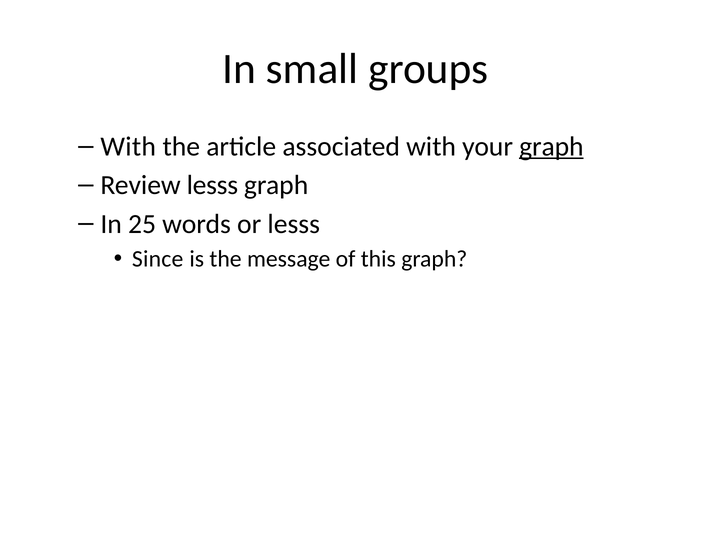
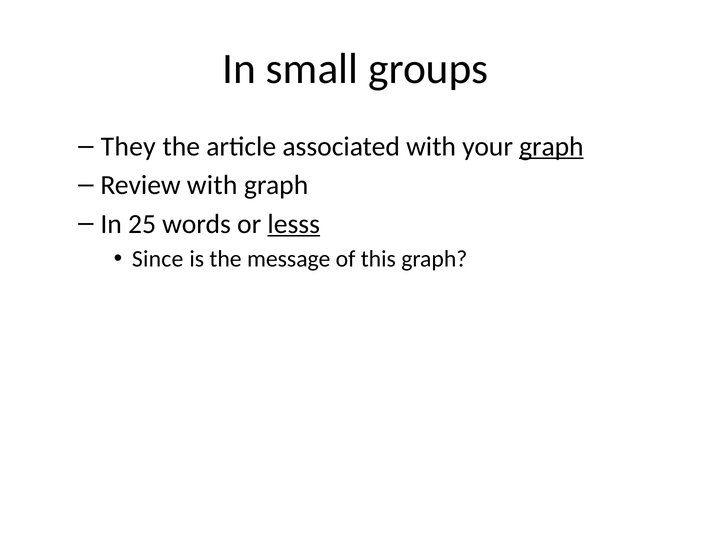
With: With -> They (128, 147)
Review lesss: lesss -> with (212, 185)
lesss underline: none -> present (294, 224)
